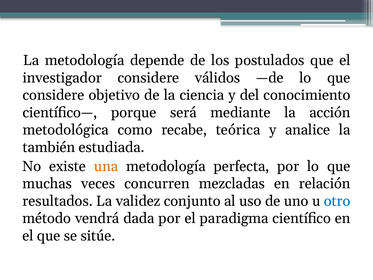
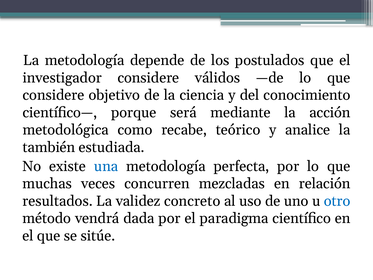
teórica: teórica -> teórico (238, 130)
una colour: orange -> blue (106, 166)
conjunto: conjunto -> concreto (192, 201)
